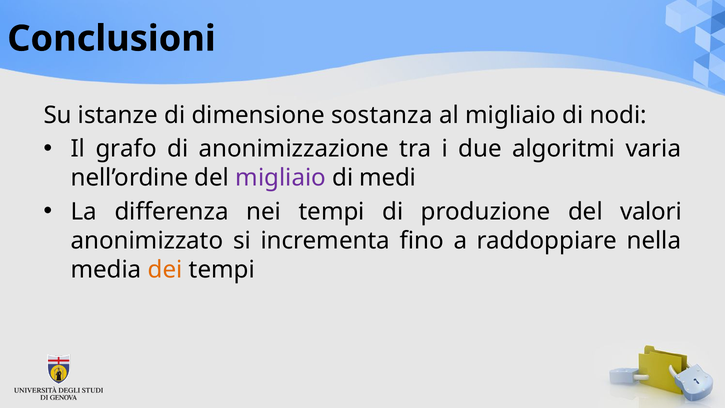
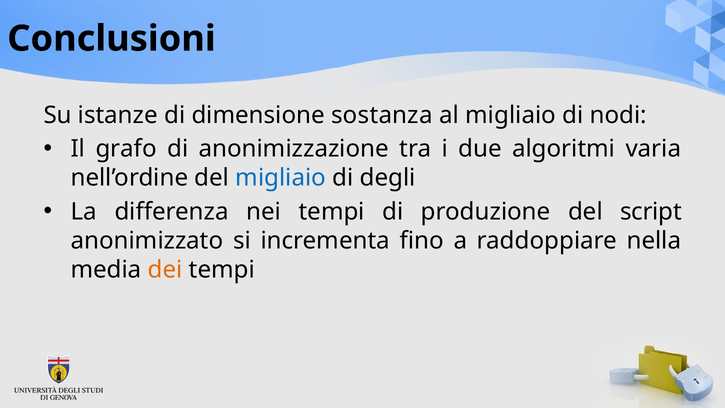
migliaio colour: purple -> blue (281, 178)
medi: medi -> degli (388, 178)
valori: valori -> script (651, 212)
